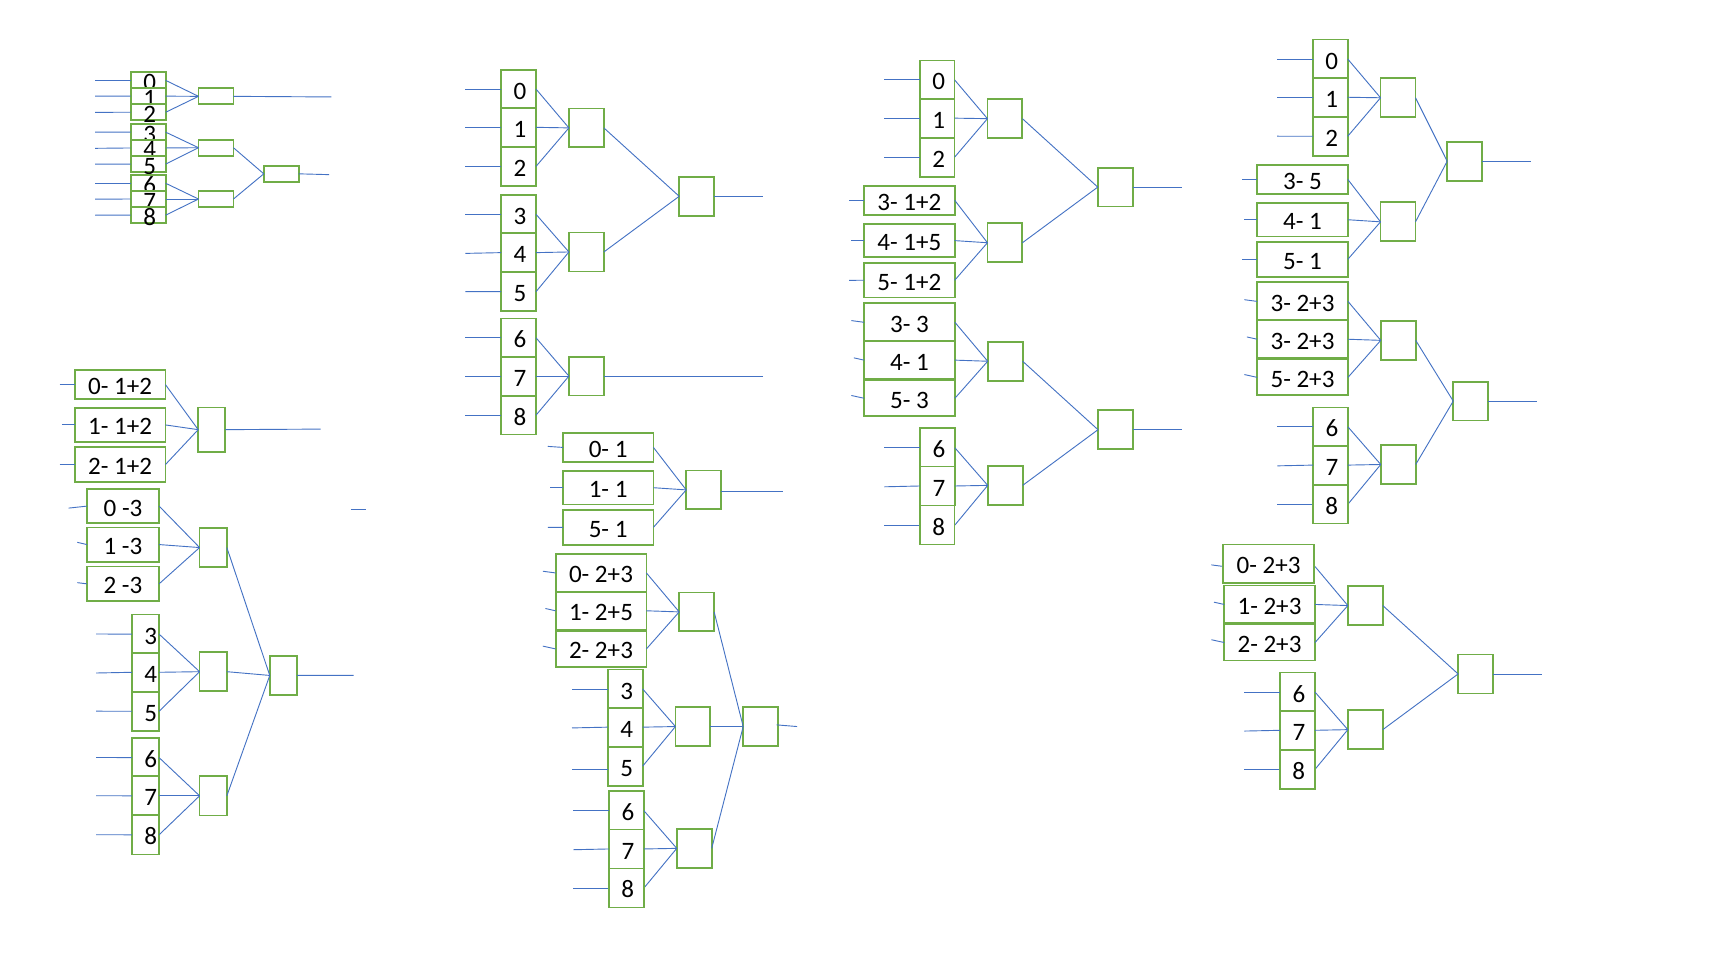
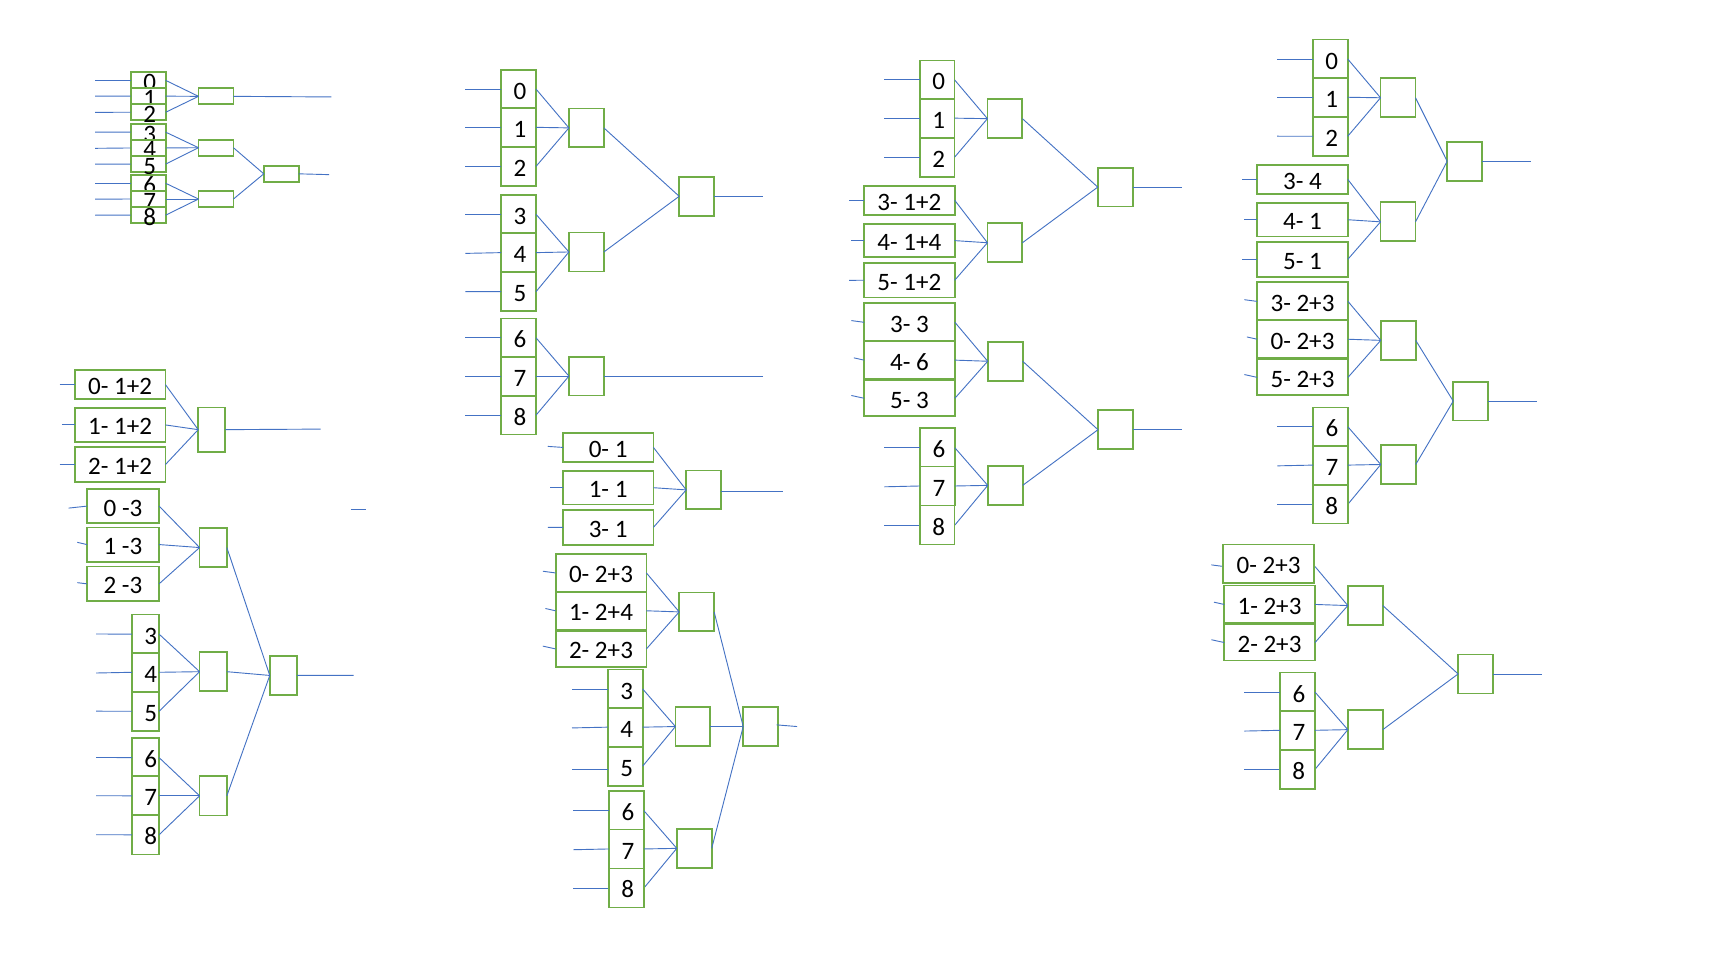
3- 5: 5 -> 4 (1315, 181)
1+5: 1+5 -> 1+4 (922, 242)
3-: 3- -> 0- (1281, 341)
1: 1 -> 6 (922, 362)
5-: 5- -> 3- (599, 529)
2+5: 2+5 -> 2+4 (614, 613)
